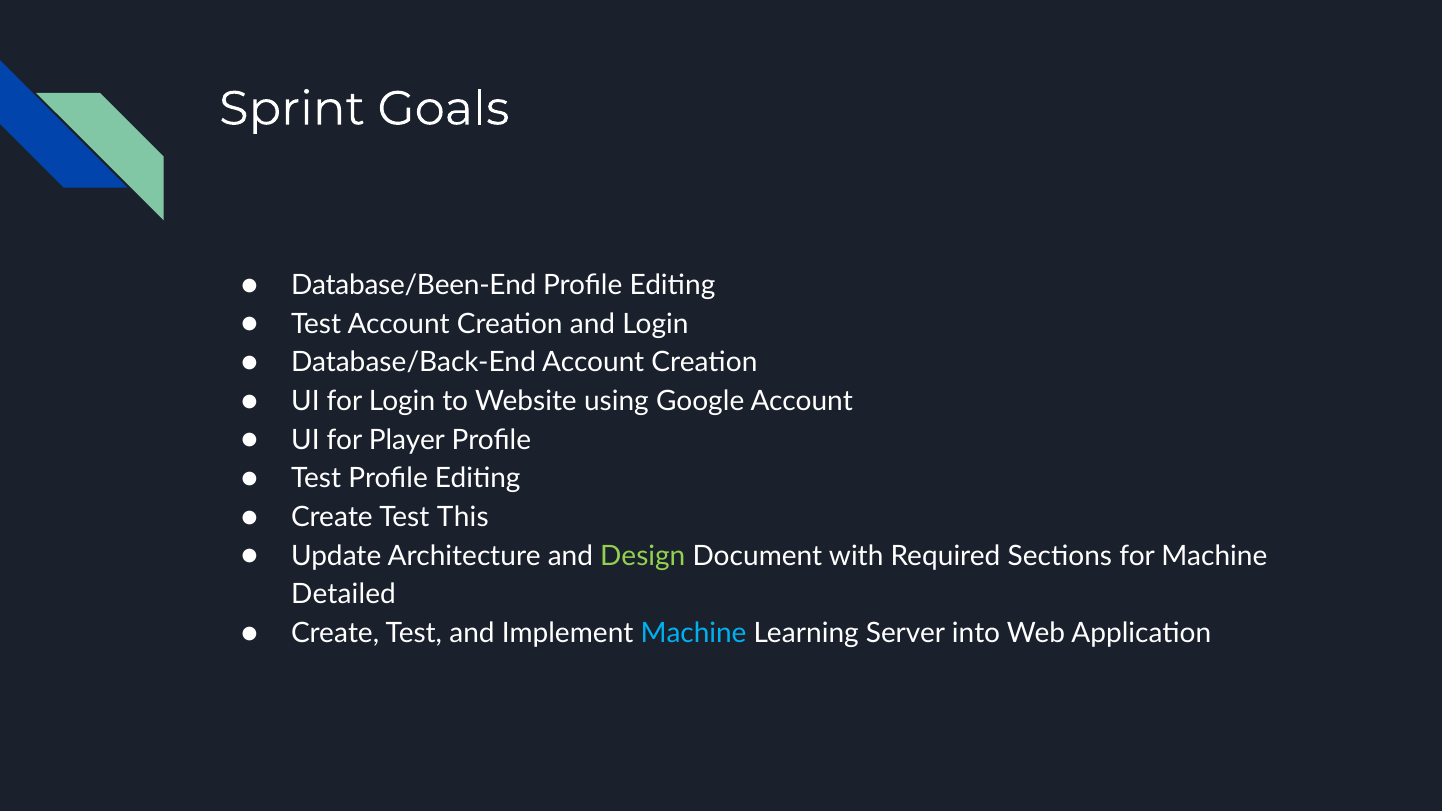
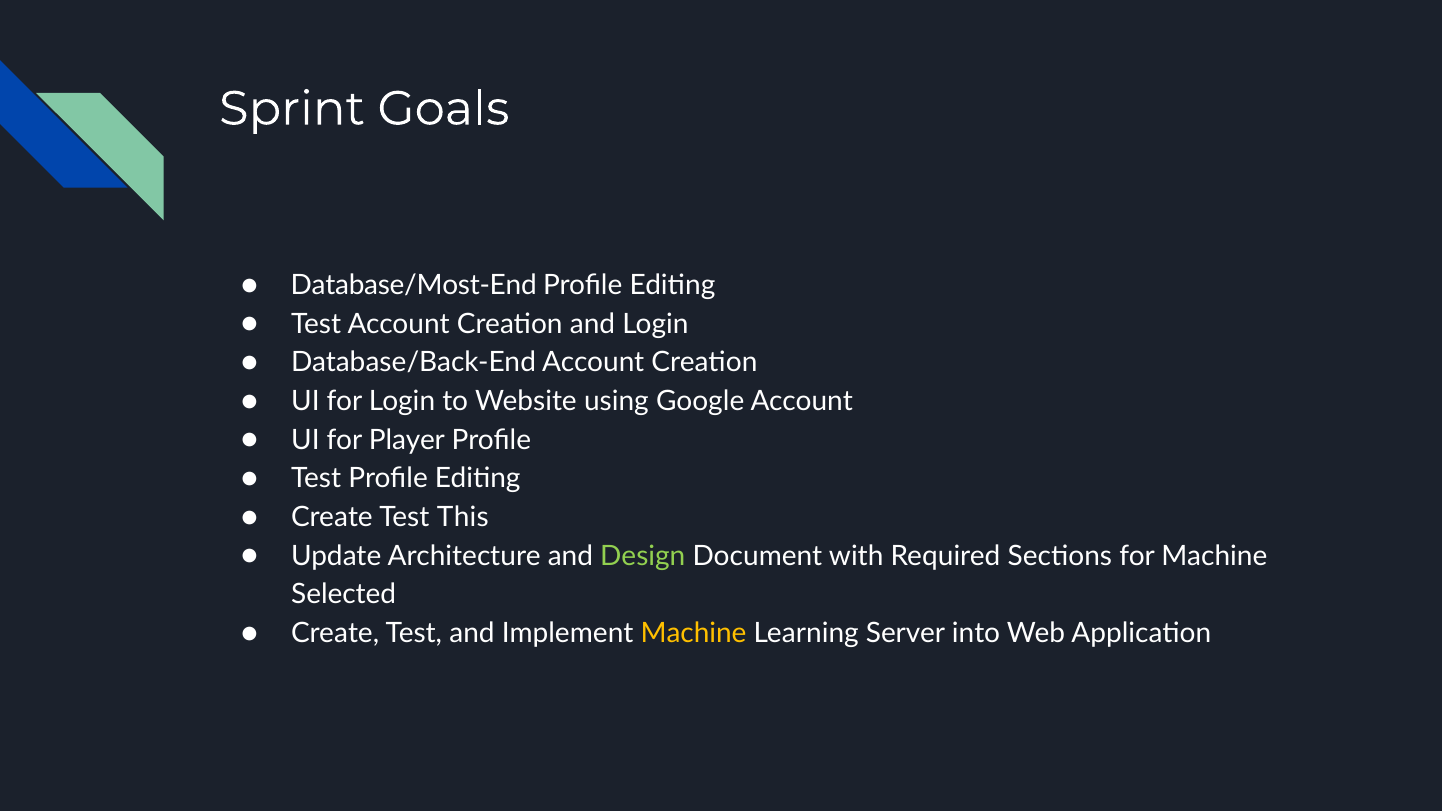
Database/Been-End: Database/Been-End -> Database/Most-End (414, 285)
Detailed: Detailed -> Selected (344, 595)
Machine colour: light blue -> yellow (694, 633)
